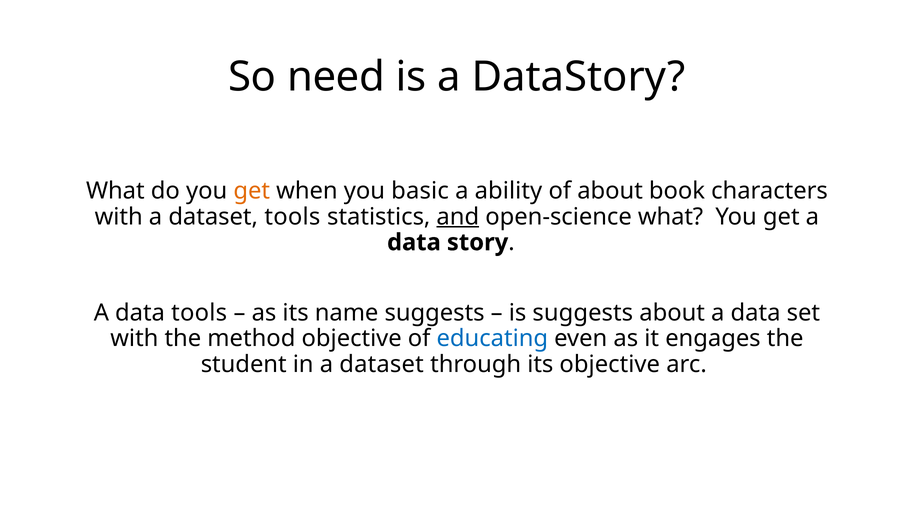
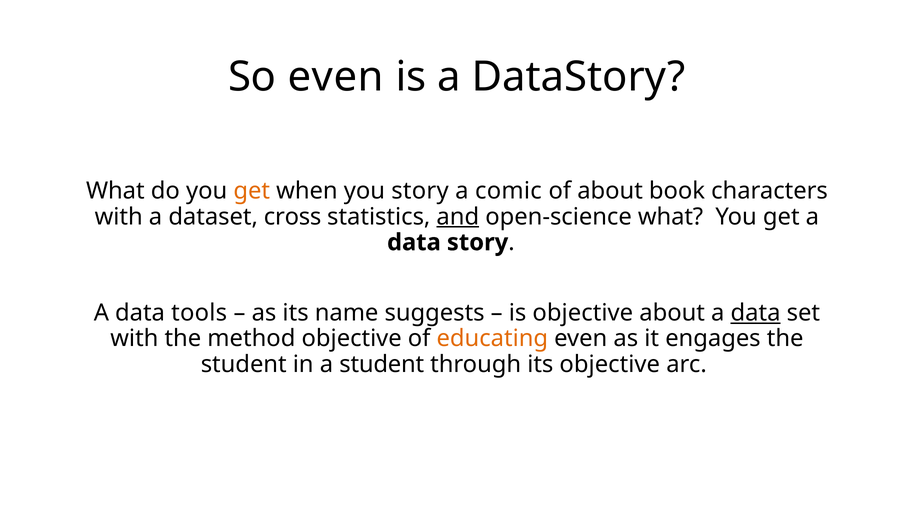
So need: need -> even (336, 77)
you basic: basic -> story (420, 191)
ability: ability -> comic (508, 191)
dataset tools: tools -> cross (293, 217)
is suggests: suggests -> objective (583, 313)
data underline: none -> present (756, 313)
educating colour: blue -> orange (492, 339)
in a dataset: dataset -> student (382, 364)
